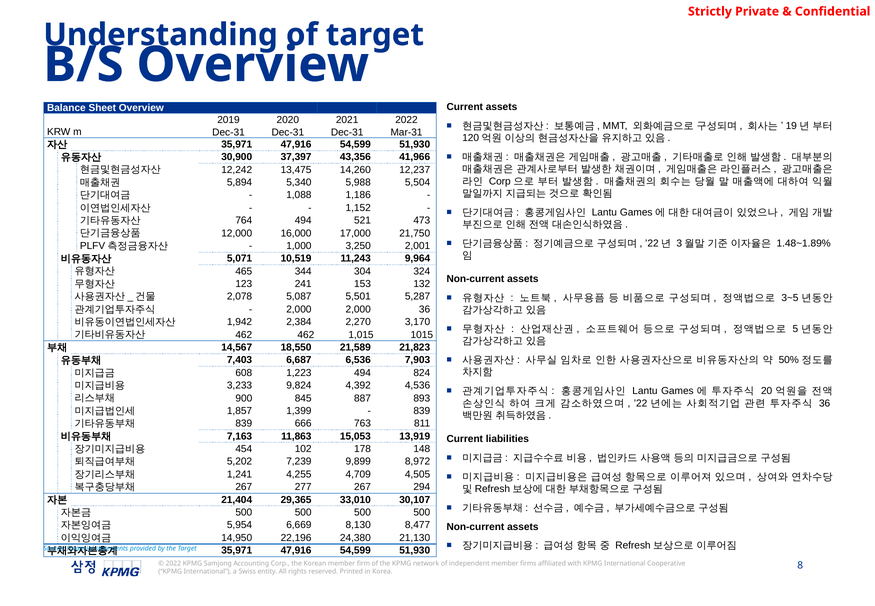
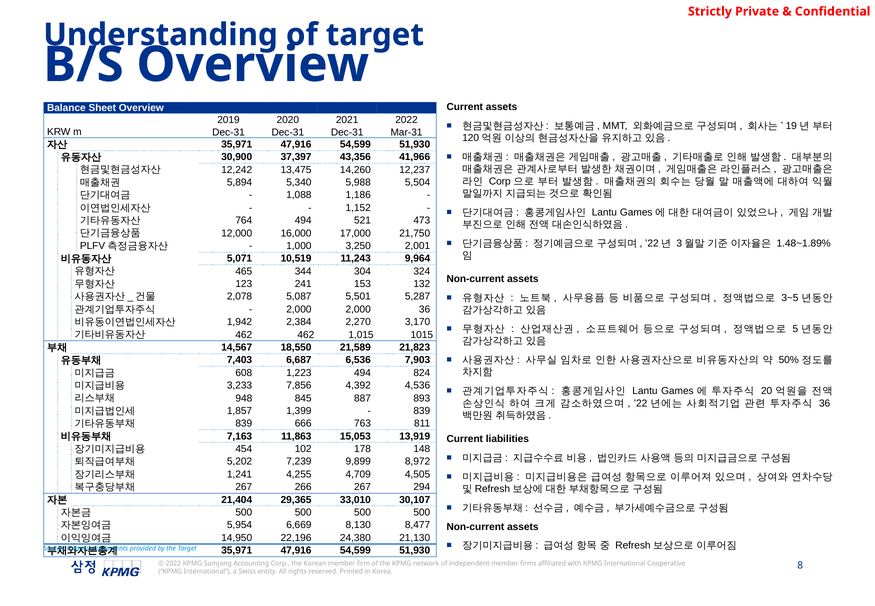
9,824: 9,824 -> 7,856 (299, 385)
900: 900 -> 948 (244, 398)
277: 277 -> 266 (303, 487)
